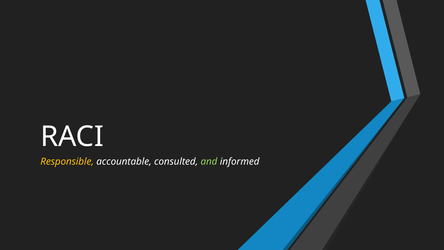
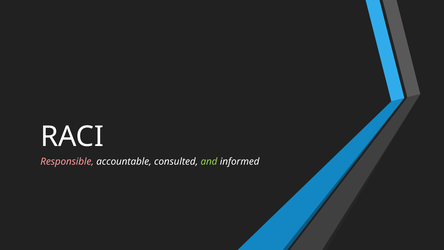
Responsible colour: yellow -> pink (67, 161)
